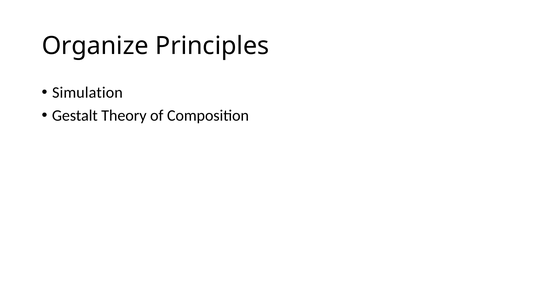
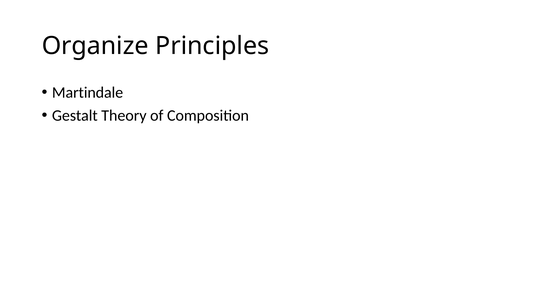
Simulation: Simulation -> Martindale (88, 92)
